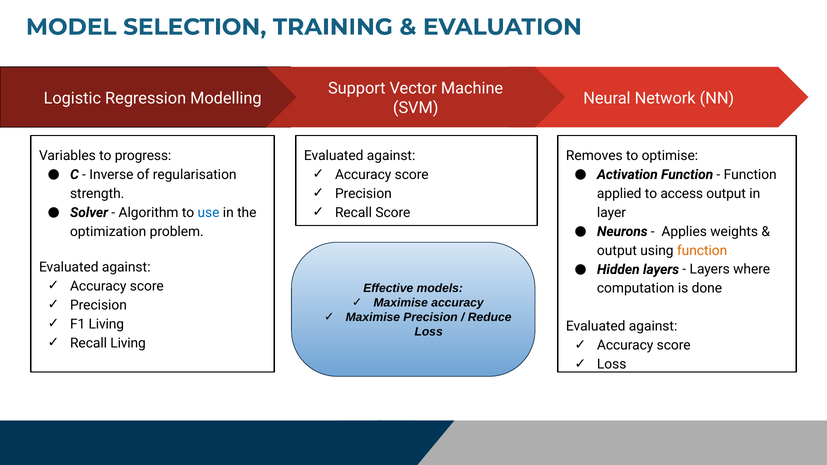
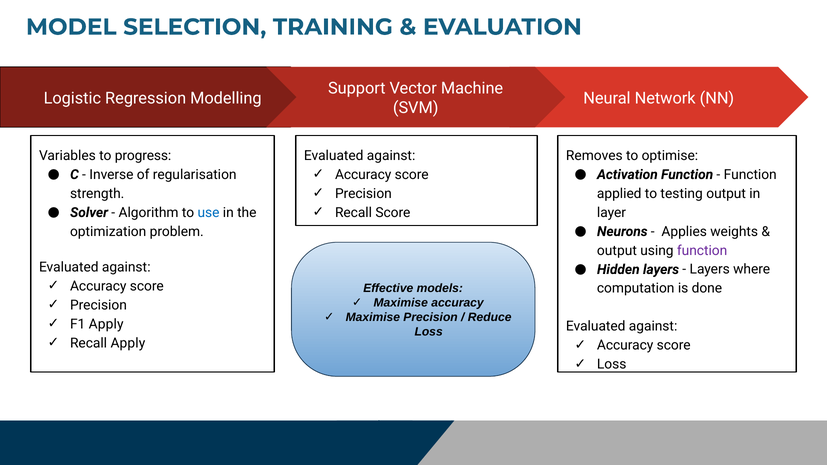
access: access -> testing (682, 194)
function colour: orange -> purple (702, 251)
F1 Living: Living -> Apply (106, 324)
Recall Living: Living -> Apply (128, 343)
